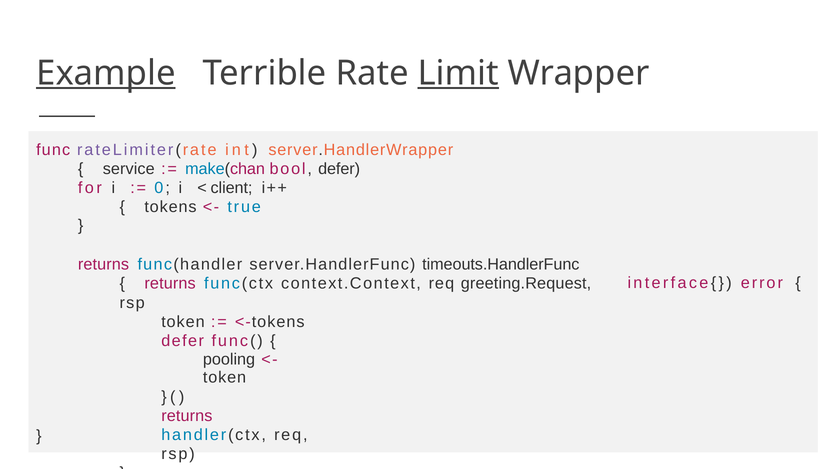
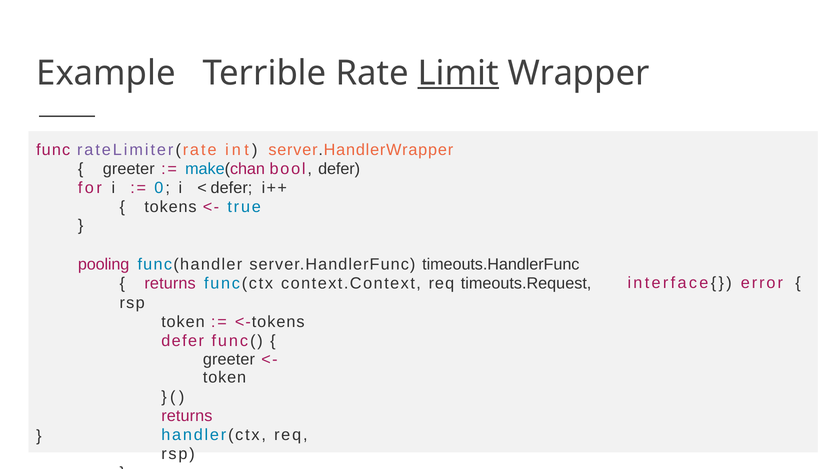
Example underline: present -> none (106, 73)
service: service -> greeter (129, 169)
client: client -> defer (231, 188)
returns: returns -> pooling (104, 265)
greeting.Request: greeting.Request -> timeouts.Request (526, 284)
pooling: pooling -> greeter (229, 359)
